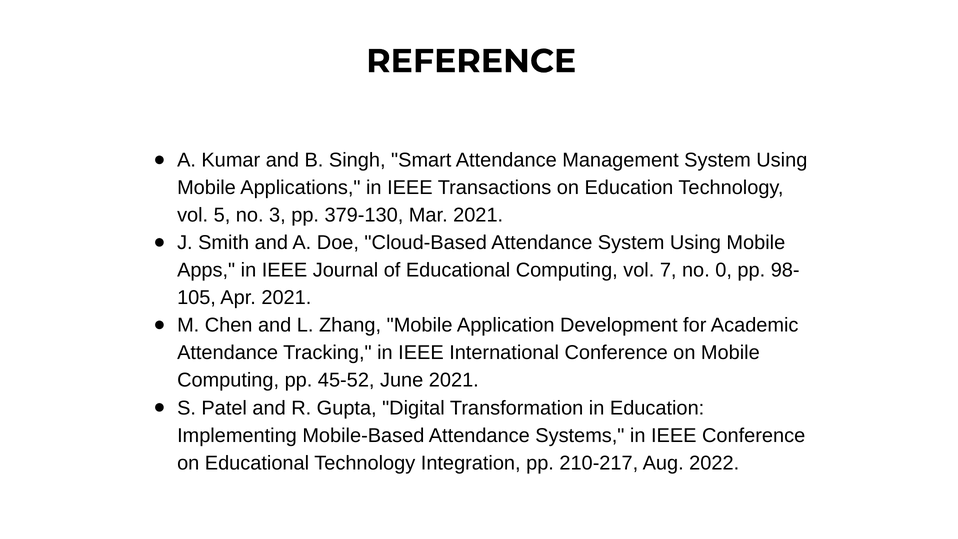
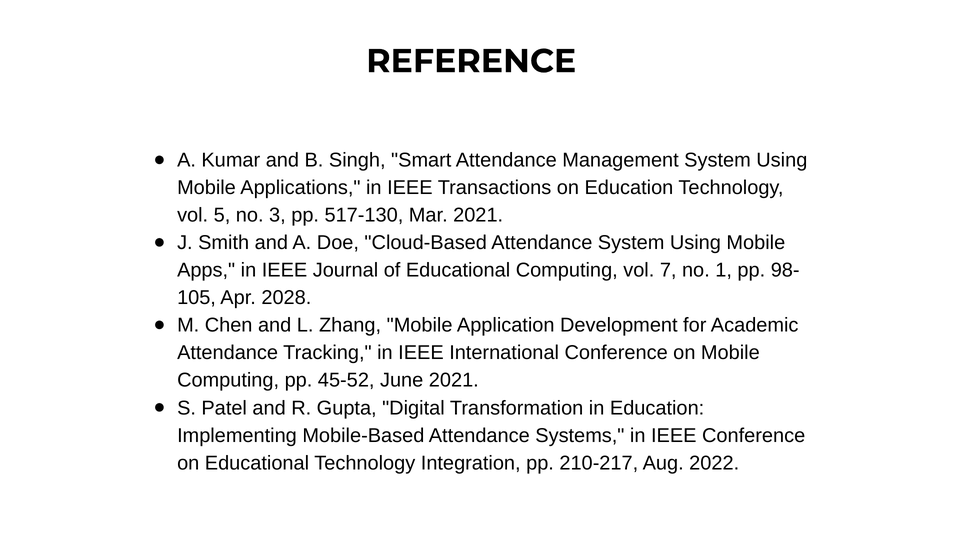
379-130: 379-130 -> 517-130 (364, 215)
0: 0 -> 1 (724, 270)
Apr 2021: 2021 -> 2028 (286, 298)
